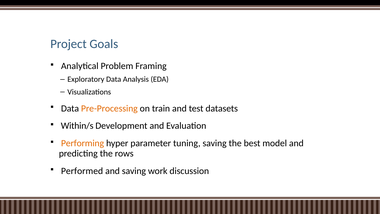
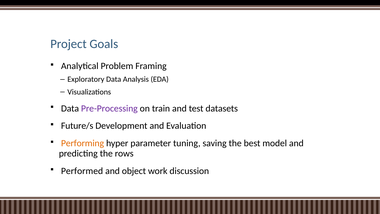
Pre-Processing colour: orange -> purple (109, 108)
Within/s: Within/s -> Future/s (77, 126)
and saving: saving -> object (134, 171)
